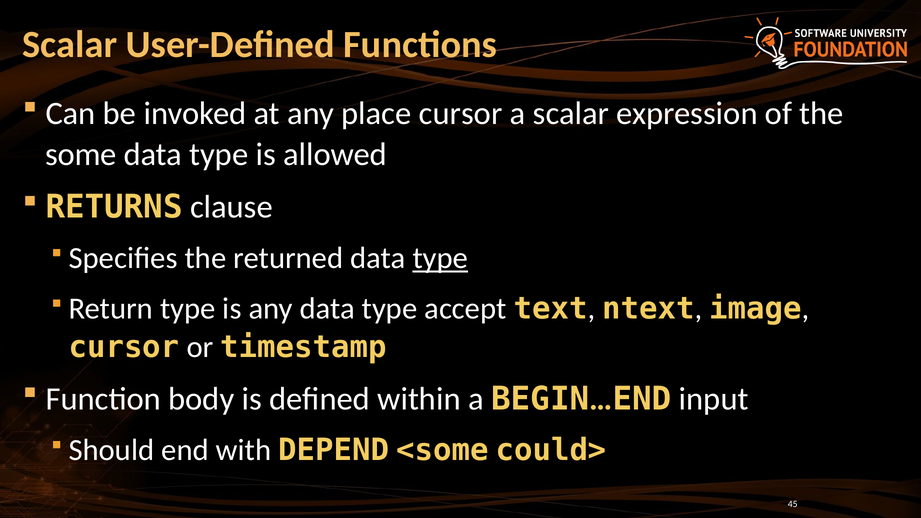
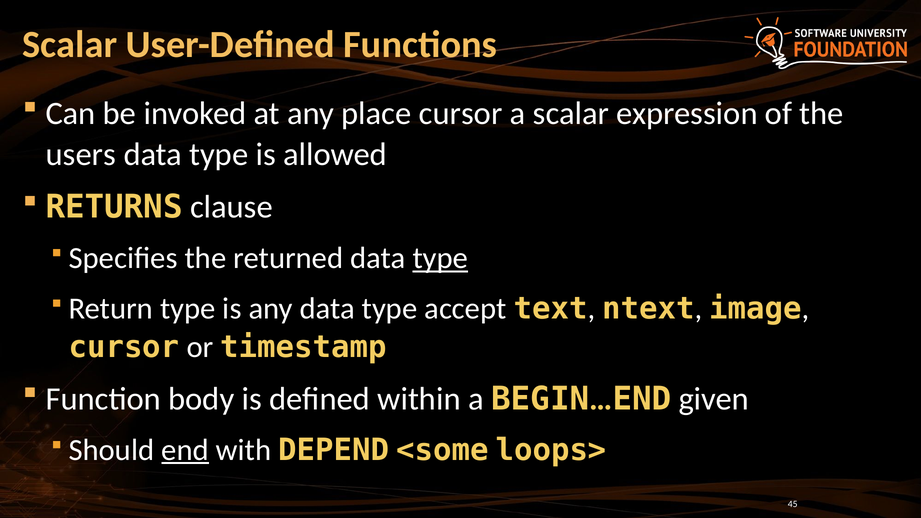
some: some -> users (81, 155)
input: input -> given (714, 399)
end underline: none -> present (185, 450)
could>: could> -> loops> (551, 450)
